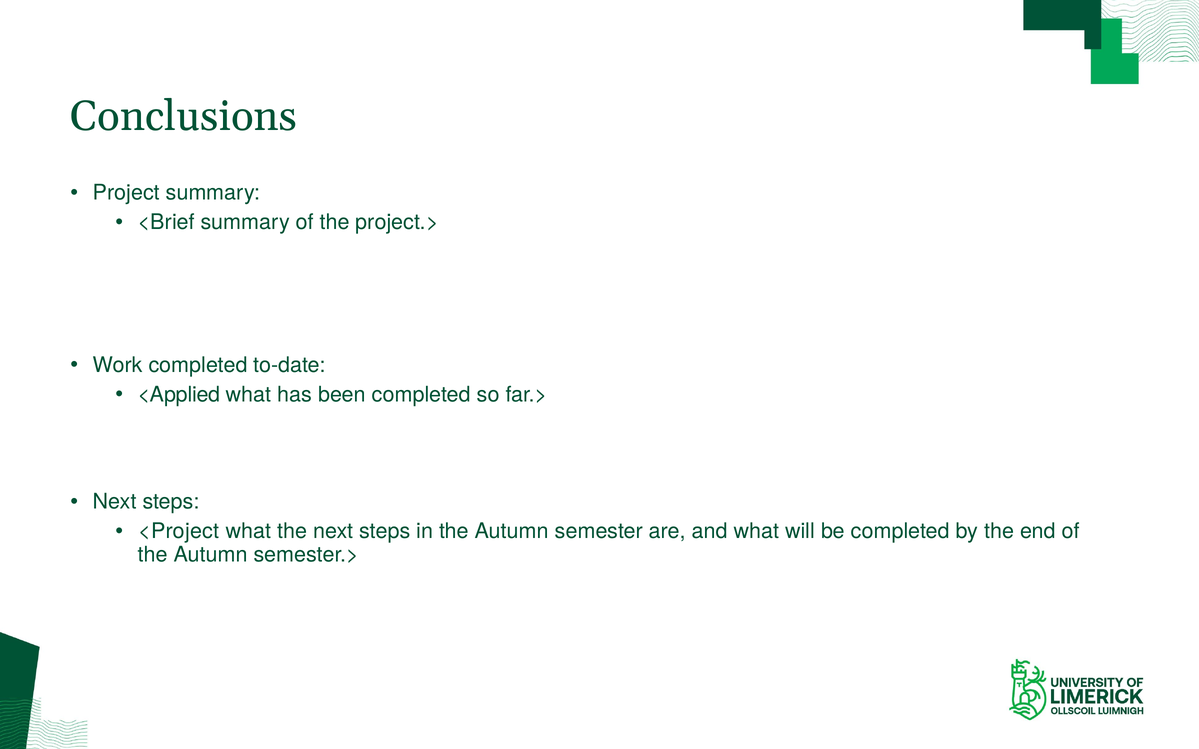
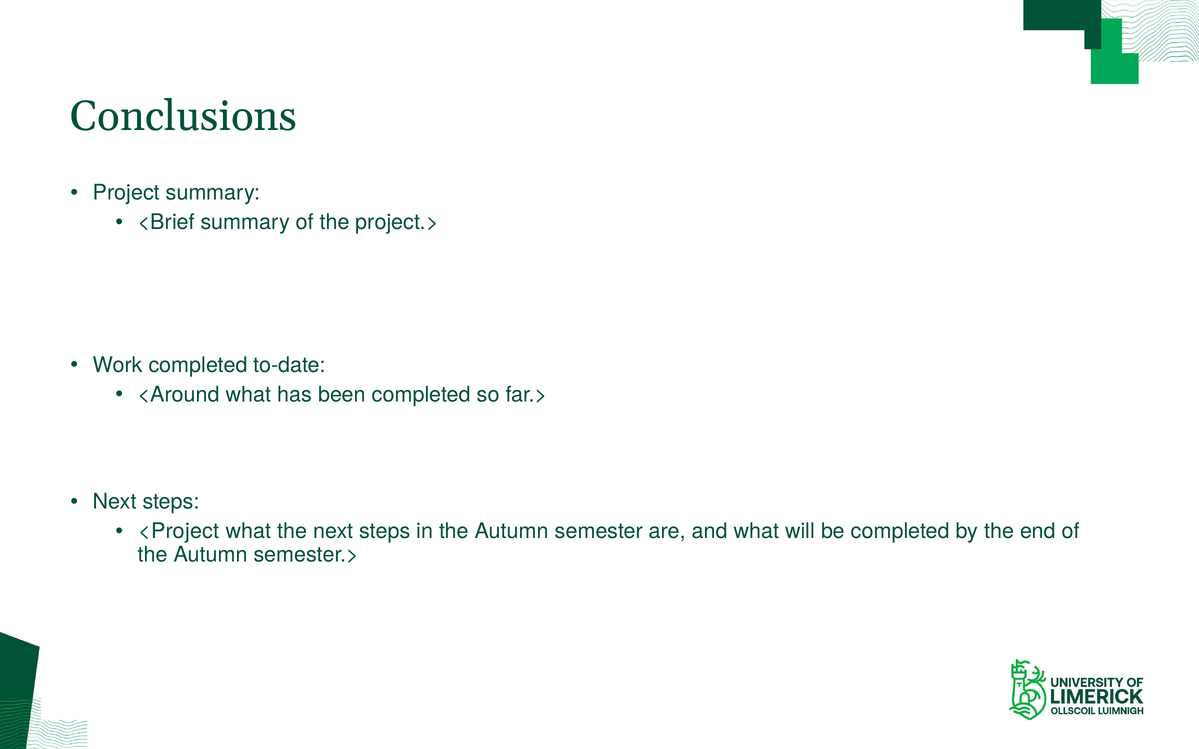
<Applied: <Applied -> <Around (179, 395)
